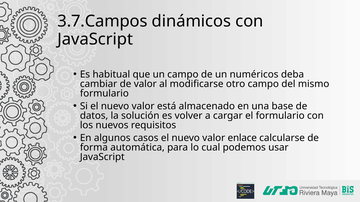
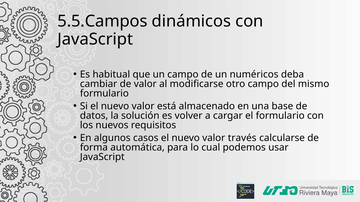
3.7.Campos: 3.7.Campos -> 5.5.Campos (102, 21)
enlace: enlace -> través (242, 138)
